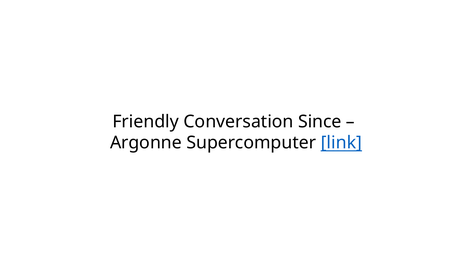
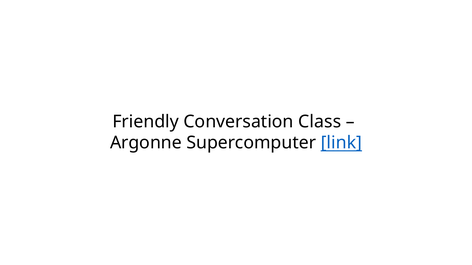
Since: Since -> Class (320, 122)
